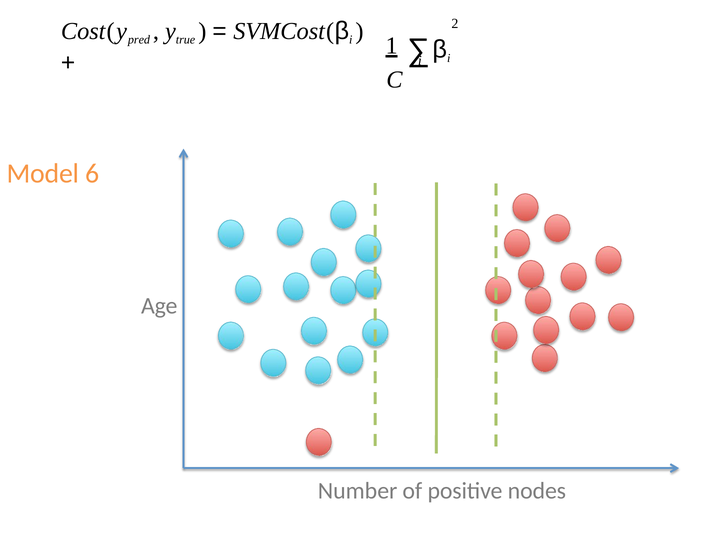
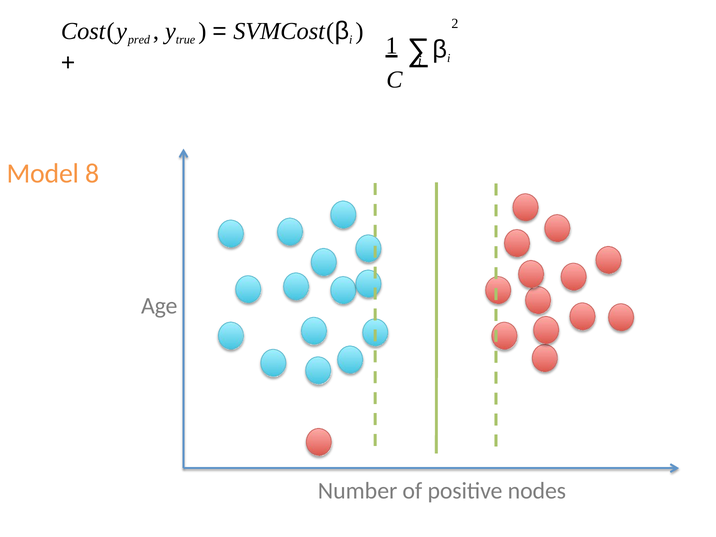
6: 6 -> 8 (92, 174)
